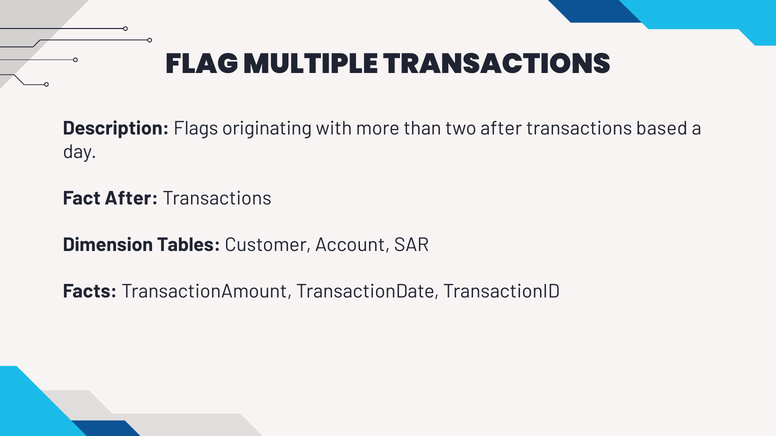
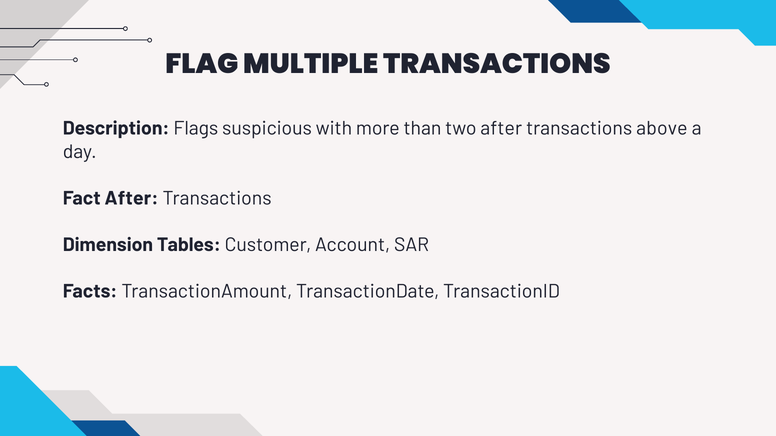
originating: originating -> suspicious (267, 129)
based: based -> above (662, 129)
